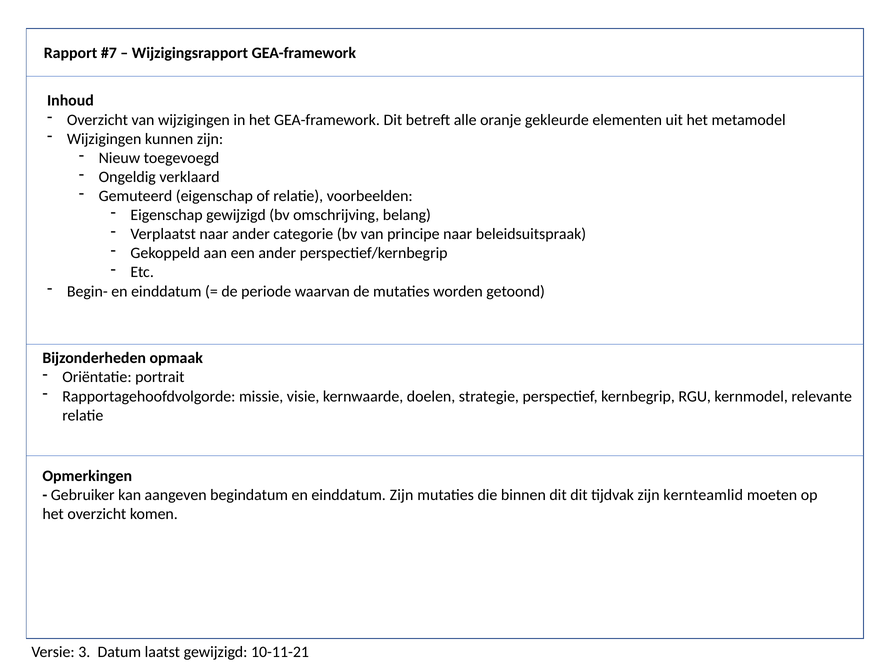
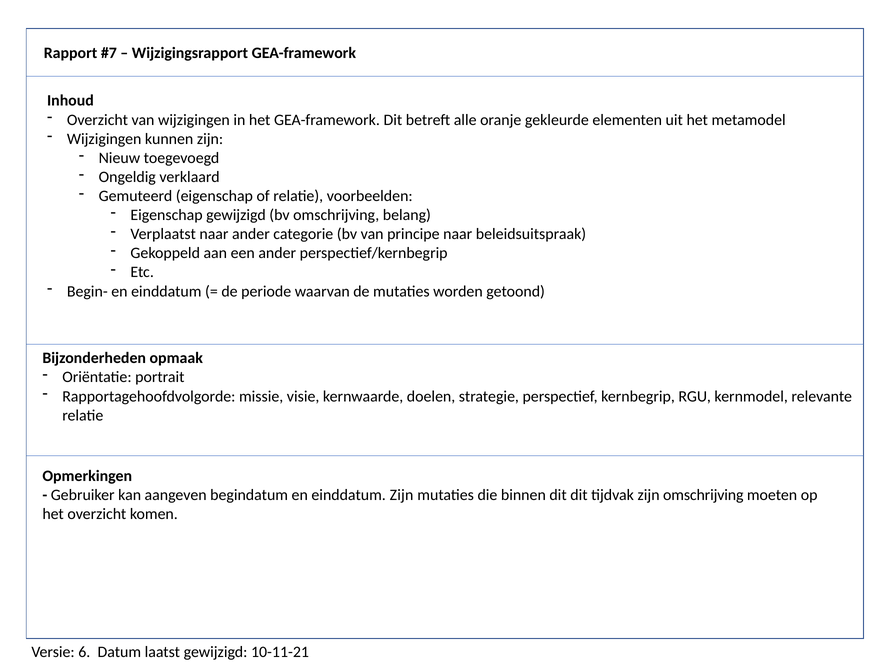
zijn kernteamlid: kernteamlid -> omschrijving (703, 495)
3: 3 -> 6 (84, 653)
